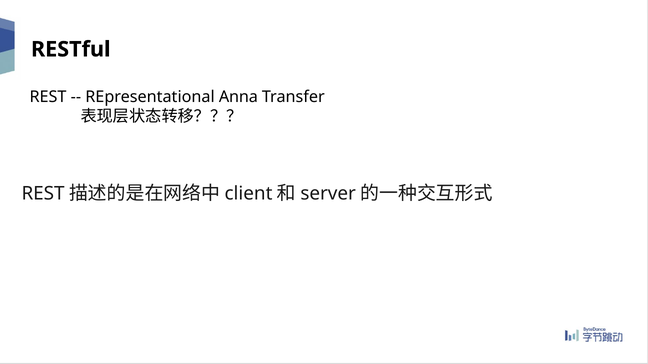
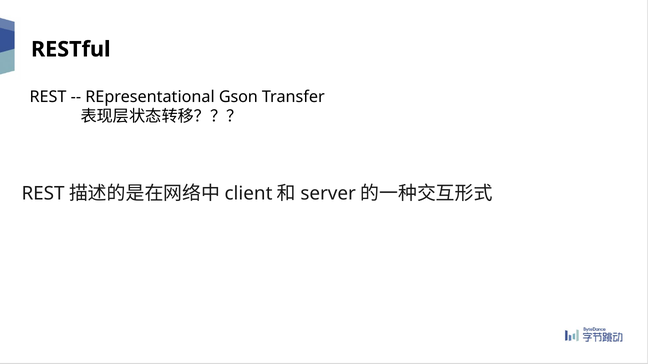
Anna: Anna -> Gson (238, 97)
